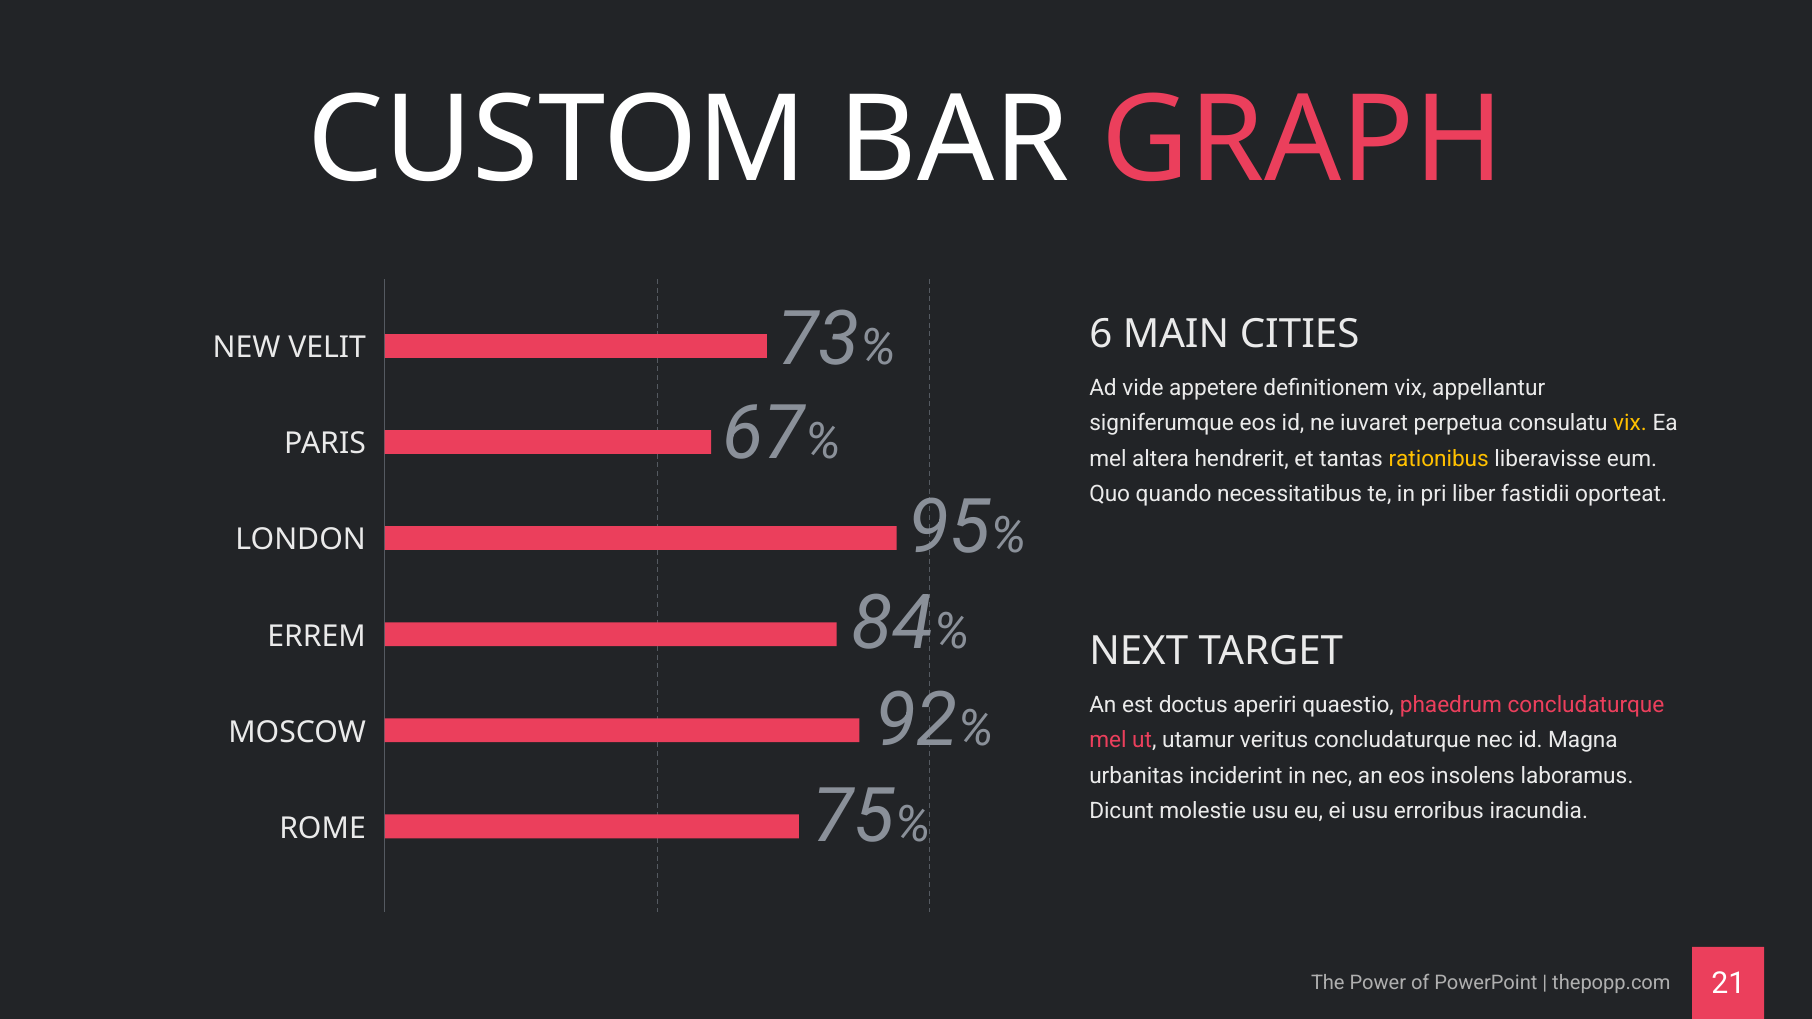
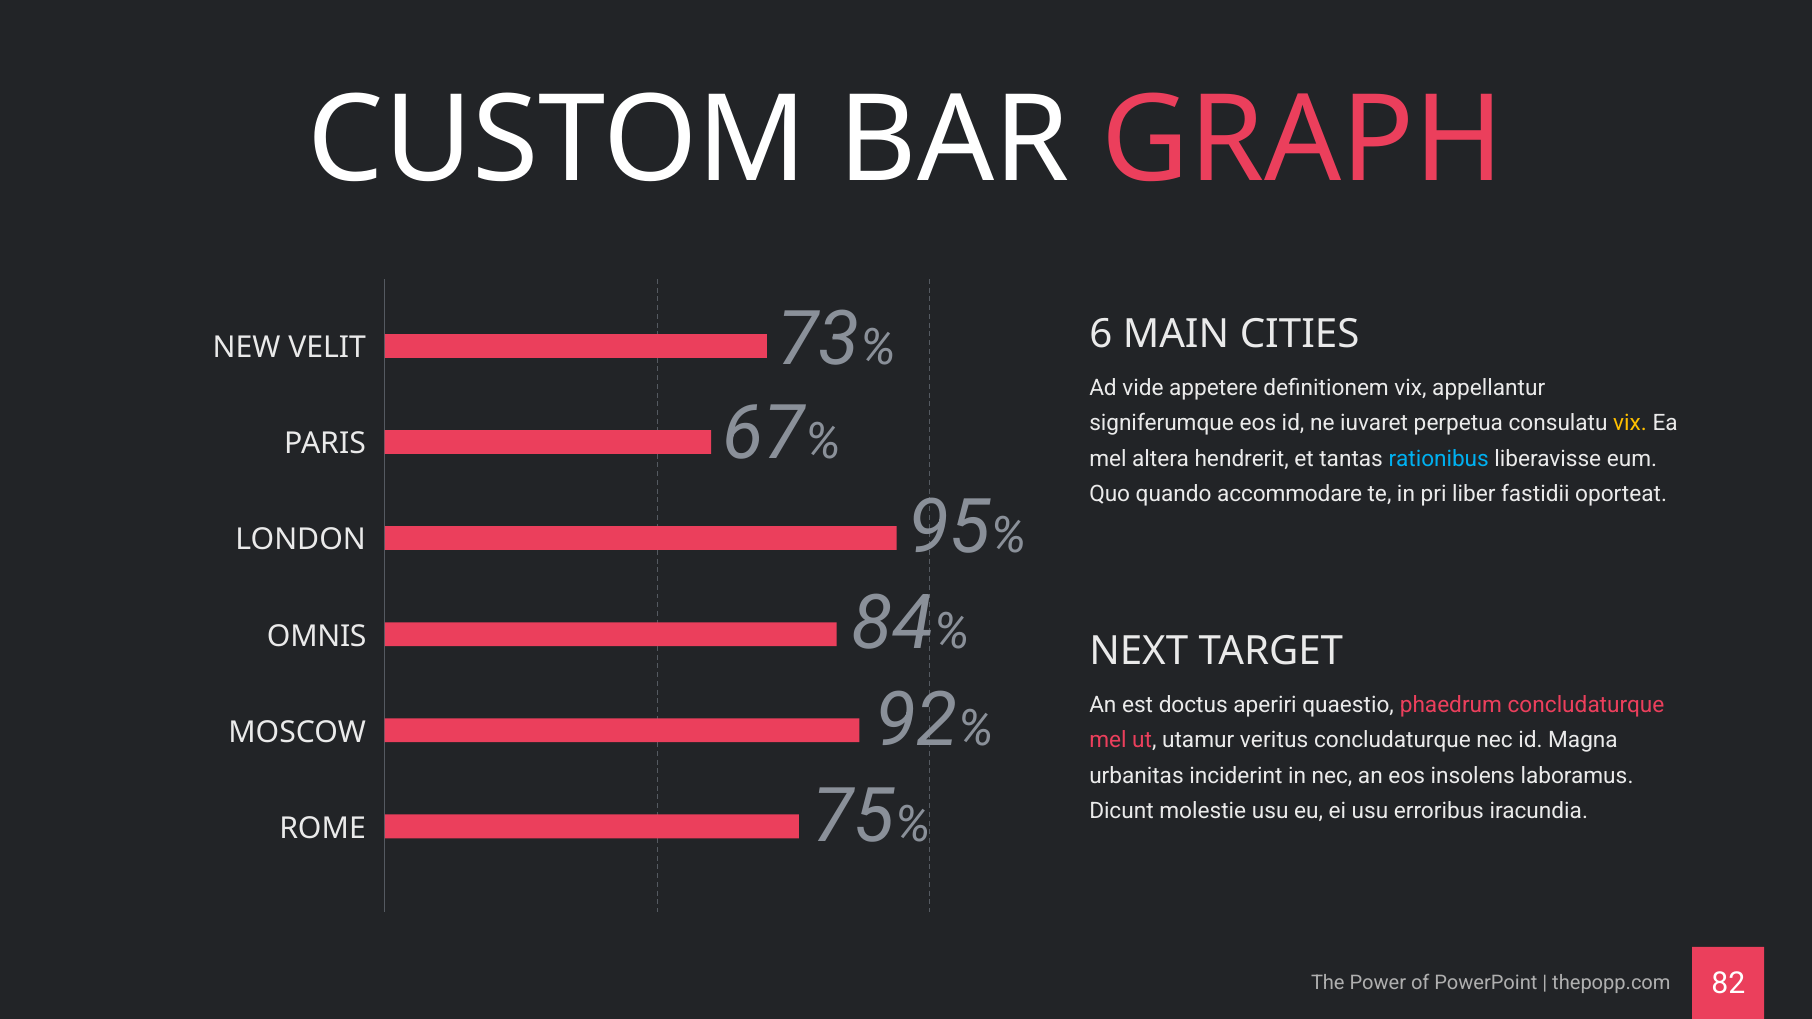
rationibus colour: yellow -> light blue (1439, 459)
necessitatibus: necessitatibus -> accommodare (1290, 494)
ERREM: ERREM -> OMNIS (317, 636)
21: 21 -> 82 (1728, 984)
